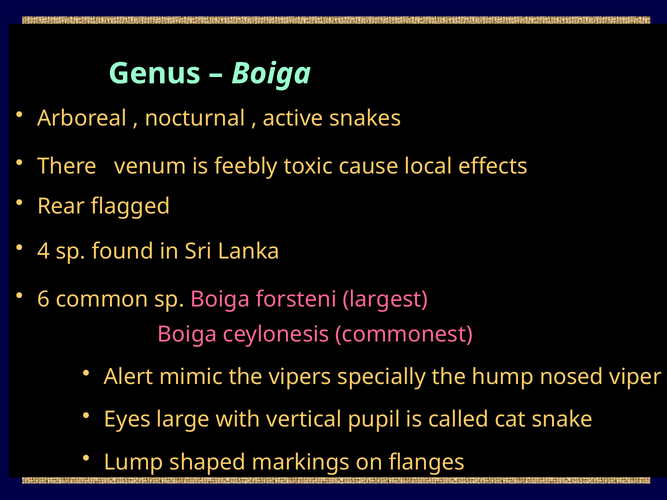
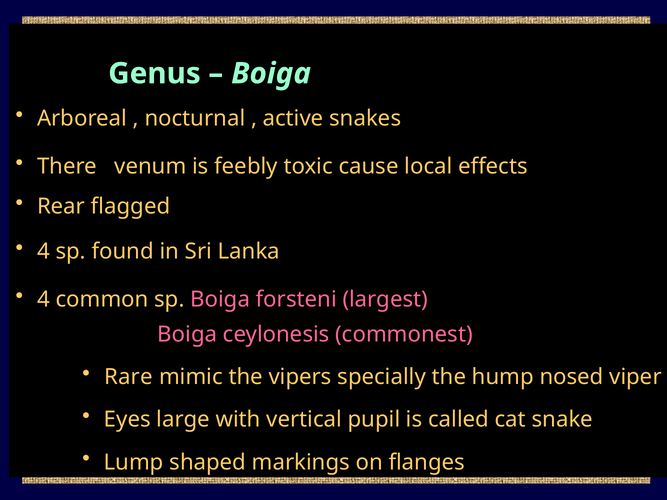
6: 6 -> 4 (43, 300)
Alert: Alert -> Rare (128, 377)
